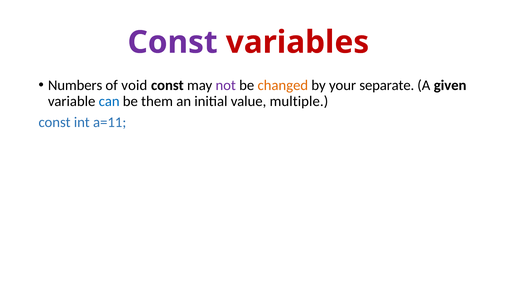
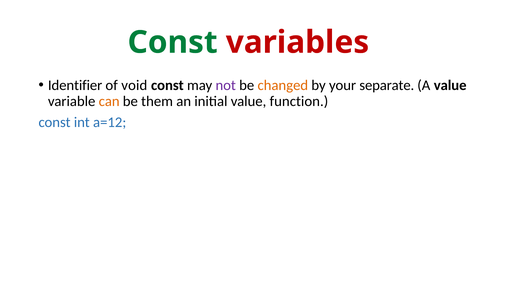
Const colour: purple -> green (173, 42)
Numbers: Numbers -> Identifier (75, 85)
A given: given -> value (450, 85)
can colour: blue -> orange (109, 101)
multiple: multiple -> function (299, 101)
a=11: a=11 -> a=12 (110, 122)
